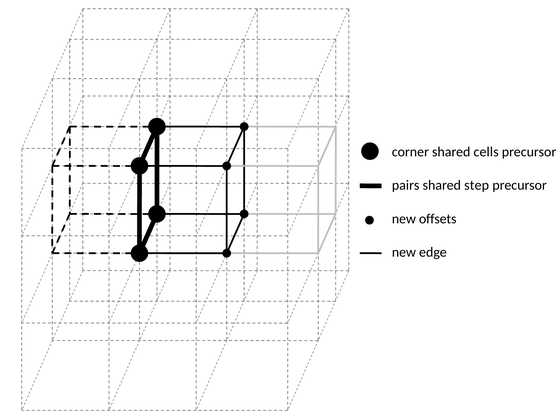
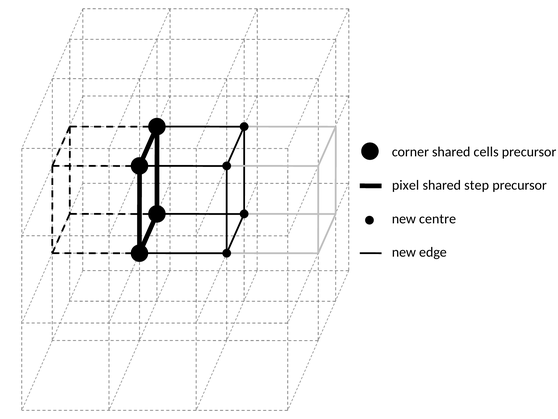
pairs: pairs -> pixel (406, 185)
offsets: offsets -> centre (438, 219)
